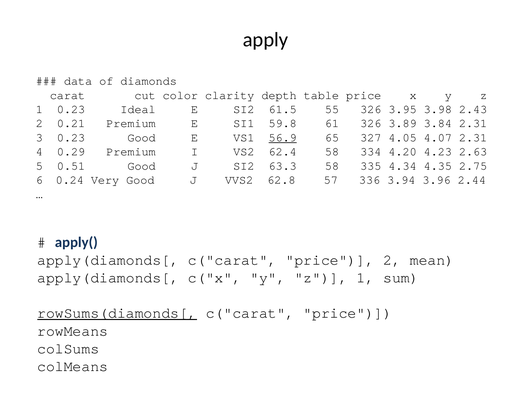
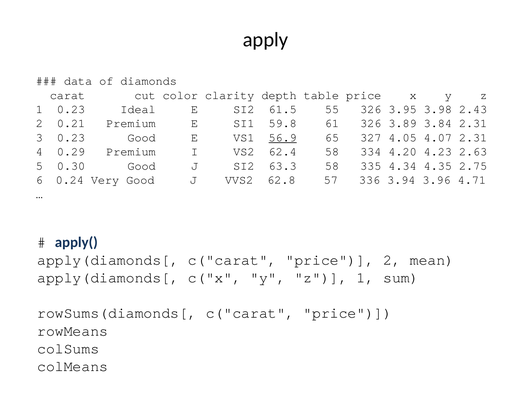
0.51: 0.51 -> 0.30 (71, 166)
2.44: 2.44 -> 4.71 (472, 180)
rowSums(diamonds[ underline: present -> none (117, 313)
